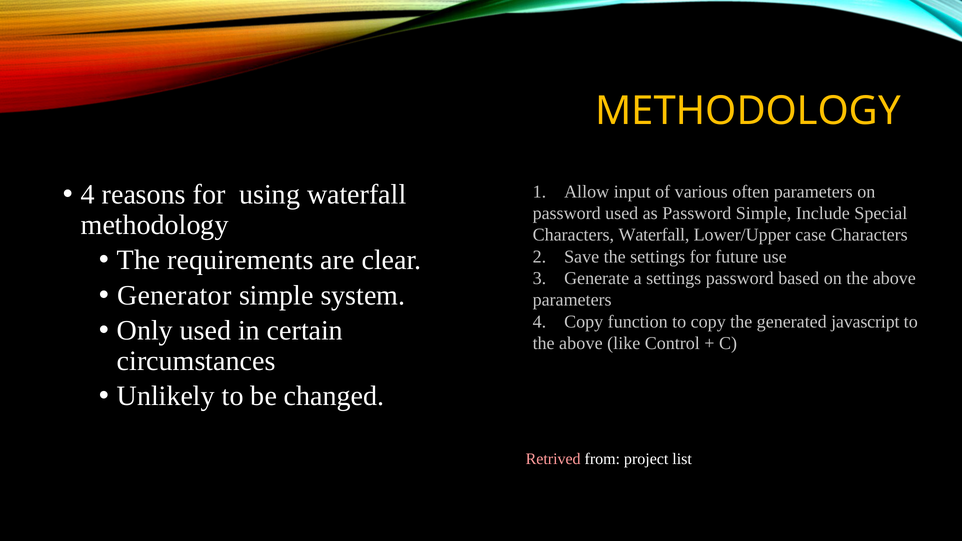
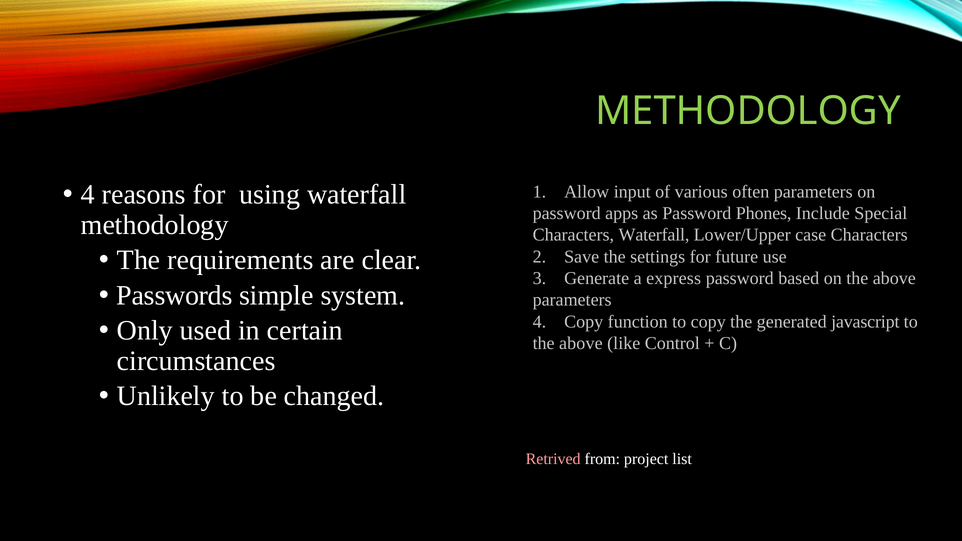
METHODOLOGY colour: yellow -> light green (748, 111)
password used: used -> apps (622, 213)
Password Simple: Simple -> Phones (764, 213)
a settings: settings -> express (674, 278)
Generator: Generator -> Passwords (175, 295)
